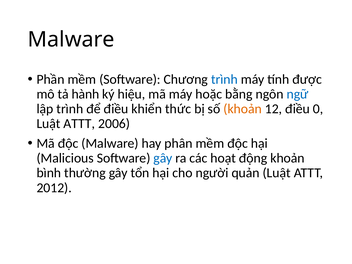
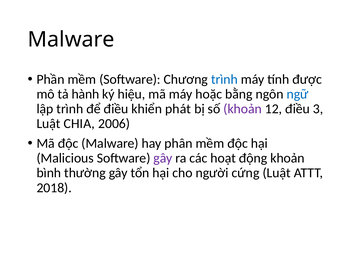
thức: thức -> phát (178, 109)
khoản colour: orange -> purple (243, 109)
0: 0 -> 3 (318, 109)
ATTT: ATTT -> CHIA (79, 124)
gây colour: blue -> purple (163, 158)
quản: quản -> cứng (246, 173)
2012: 2012 -> 2018 (54, 188)
